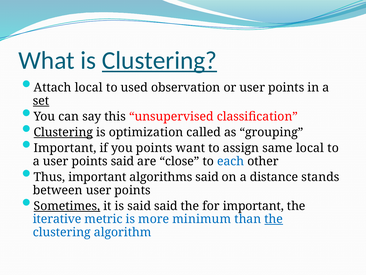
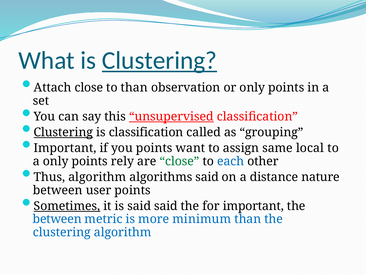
Attach local: local -> close (89, 87)
to used: used -> than (134, 87)
or user: user -> only (252, 87)
set underline: present -> none (41, 101)
unsupervised underline: none -> present (171, 116)
is optimization: optimization -> classification (146, 132)
a user: user -> only (56, 161)
points said: said -> rely (122, 161)
close colour: black -> green (179, 161)
Thus important: important -> algorithm (97, 177)
stands: stands -> nature (321, 177)
iterative: iterative -> between (57, 219)
the underline: present -> none (274, 219)
